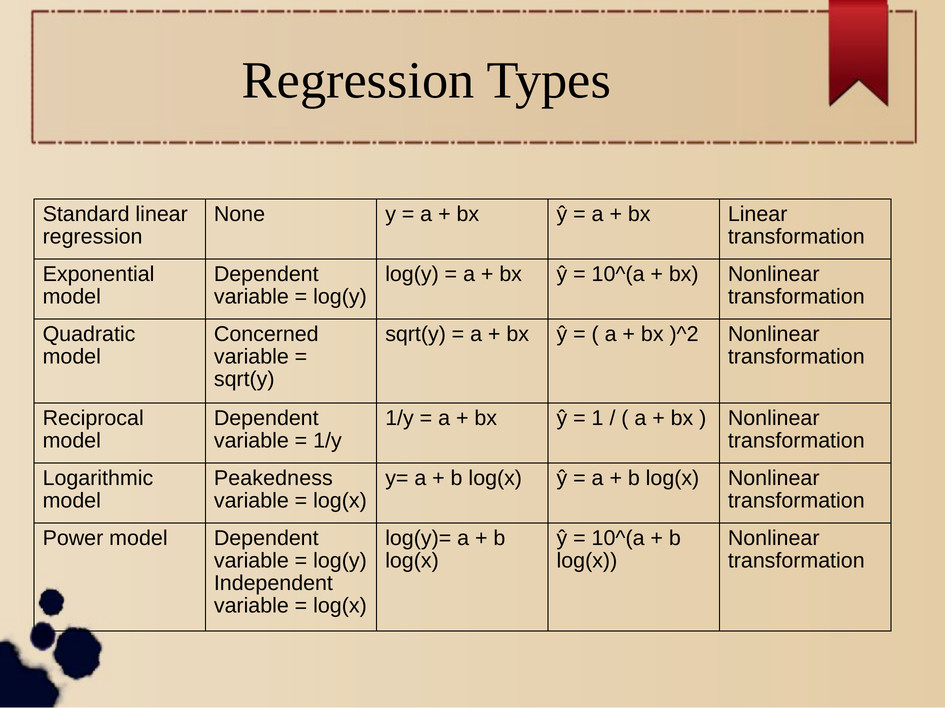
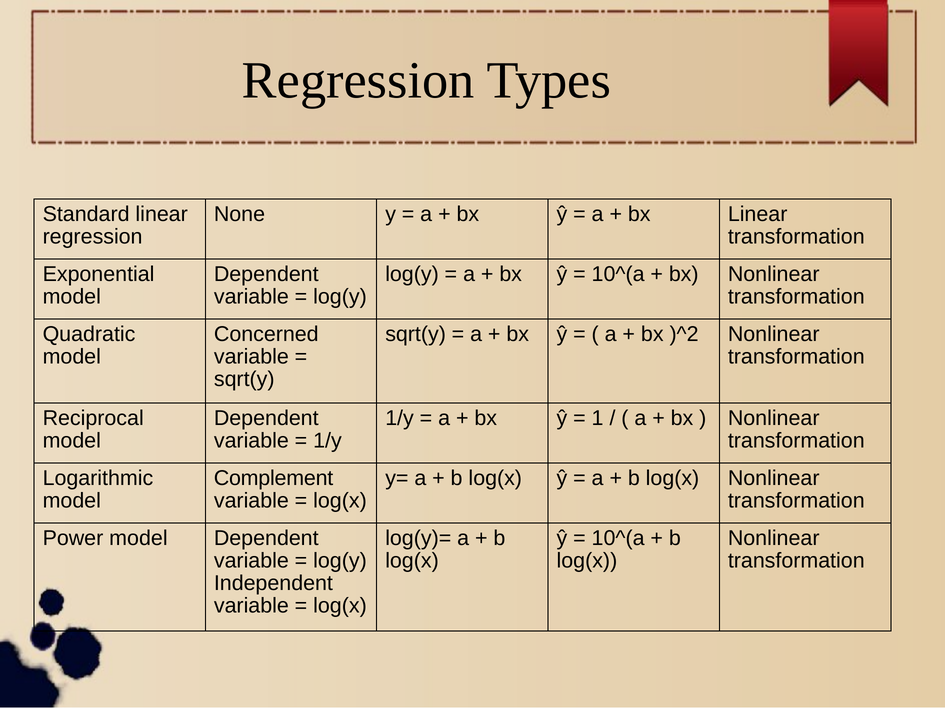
Peakedness: Peakedness -> Complement (274, 479)
